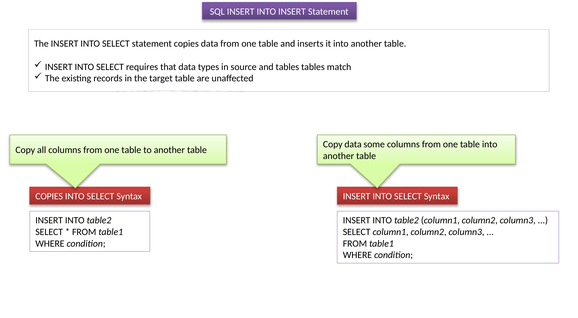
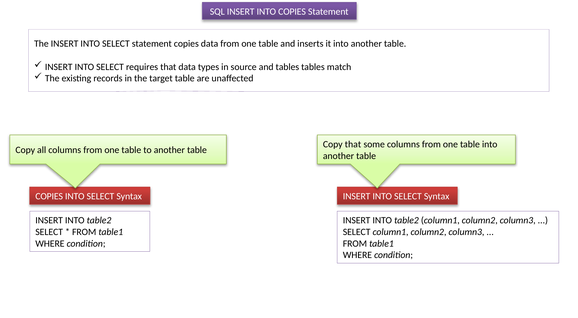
INTO INSERT: INSERT -> COPIES (292, 12)
Copy data: data -> that (353, 144)
